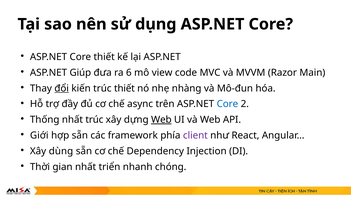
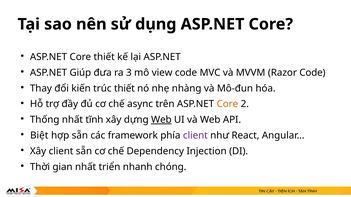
6: 6 -> 3 (129, 73)
Razor Main: Main -> Code (312, 73)
đổi underline: present -> none (62, 89)
Core colour: blue -> orange (227, 104)
nhất trúc: trúc -> tĩnh (94, 120)
Giới: Giới -> Biệt (39, 136)
Xây dùng: dùng -> client (61, 151)
